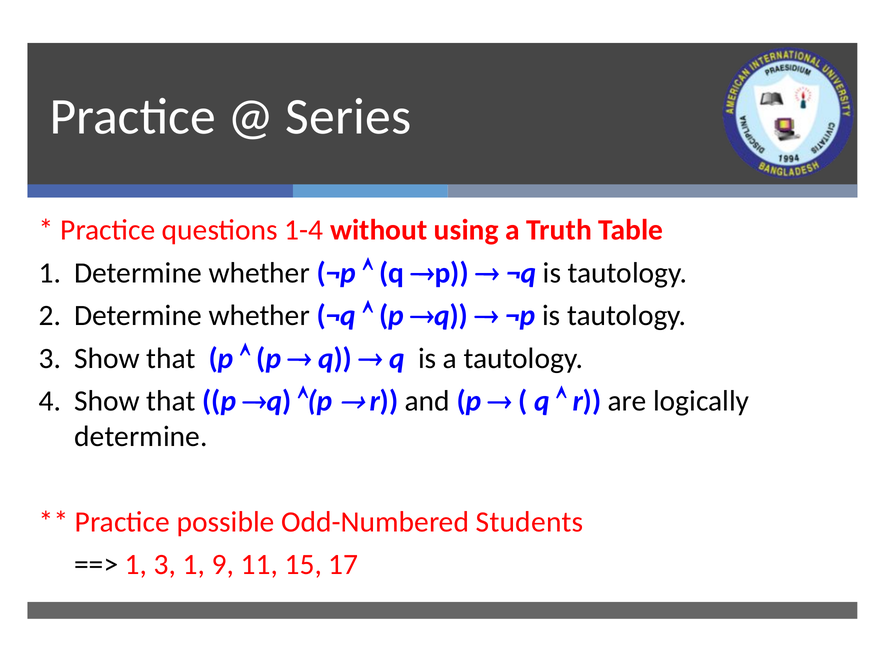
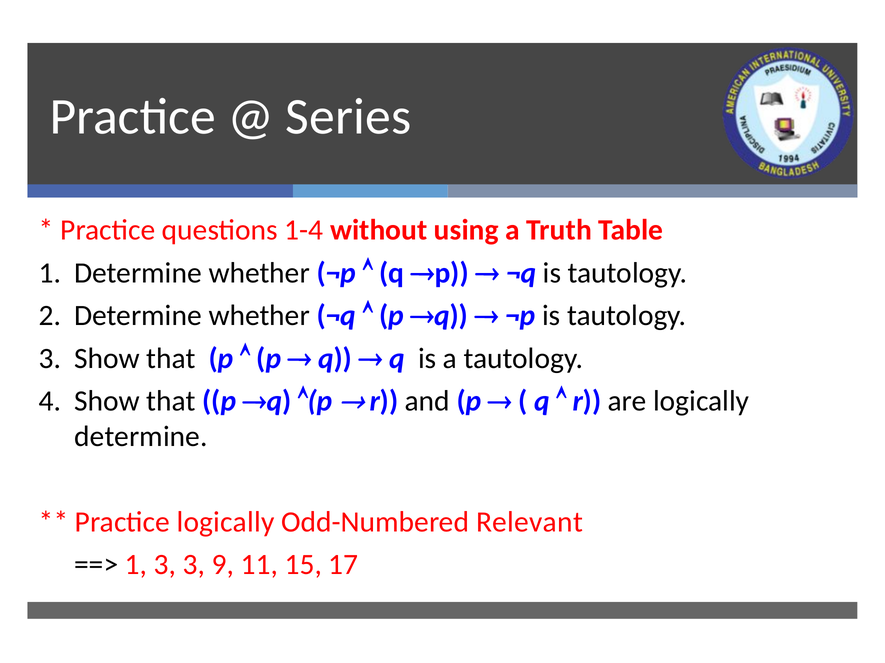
Practice possible: possible -> logically (226, 523)
Students: Students -> Relevant (530, 523)
3 1: 1 -> 3 (194, 565)
